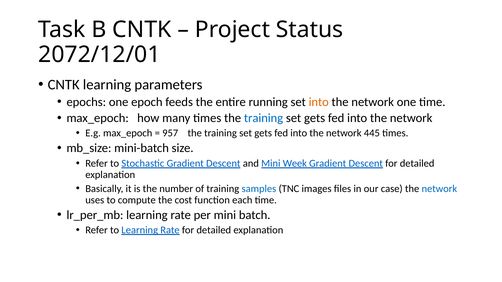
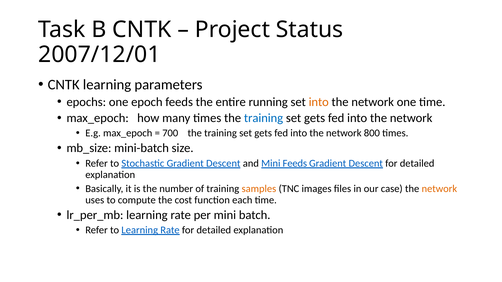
2072/12/01: 2072/12/01 -> 2007/12/01 (99, 55)
957: 957 -> 700 (170, 133)
445: 445 -> 800 (372, 133)
Mini Week: Week -> Feeds (295, 164)
samples colour: blue -> orange (259, 189)
network colour: blue -> orange (439, 189)
